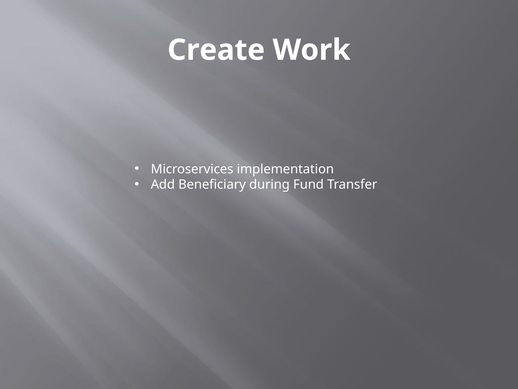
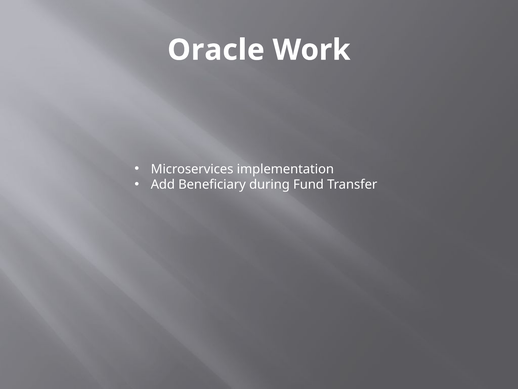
Create: Create -> Oracle (216, 50)
